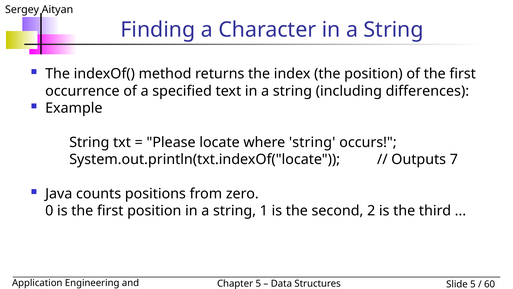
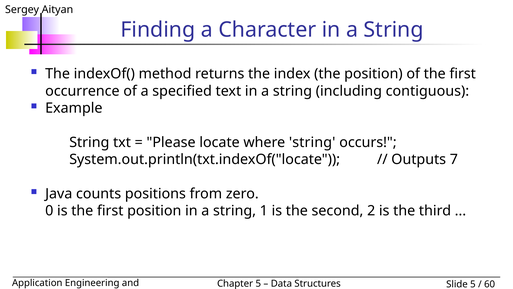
differences: differences -> contiguous (427, 91)
